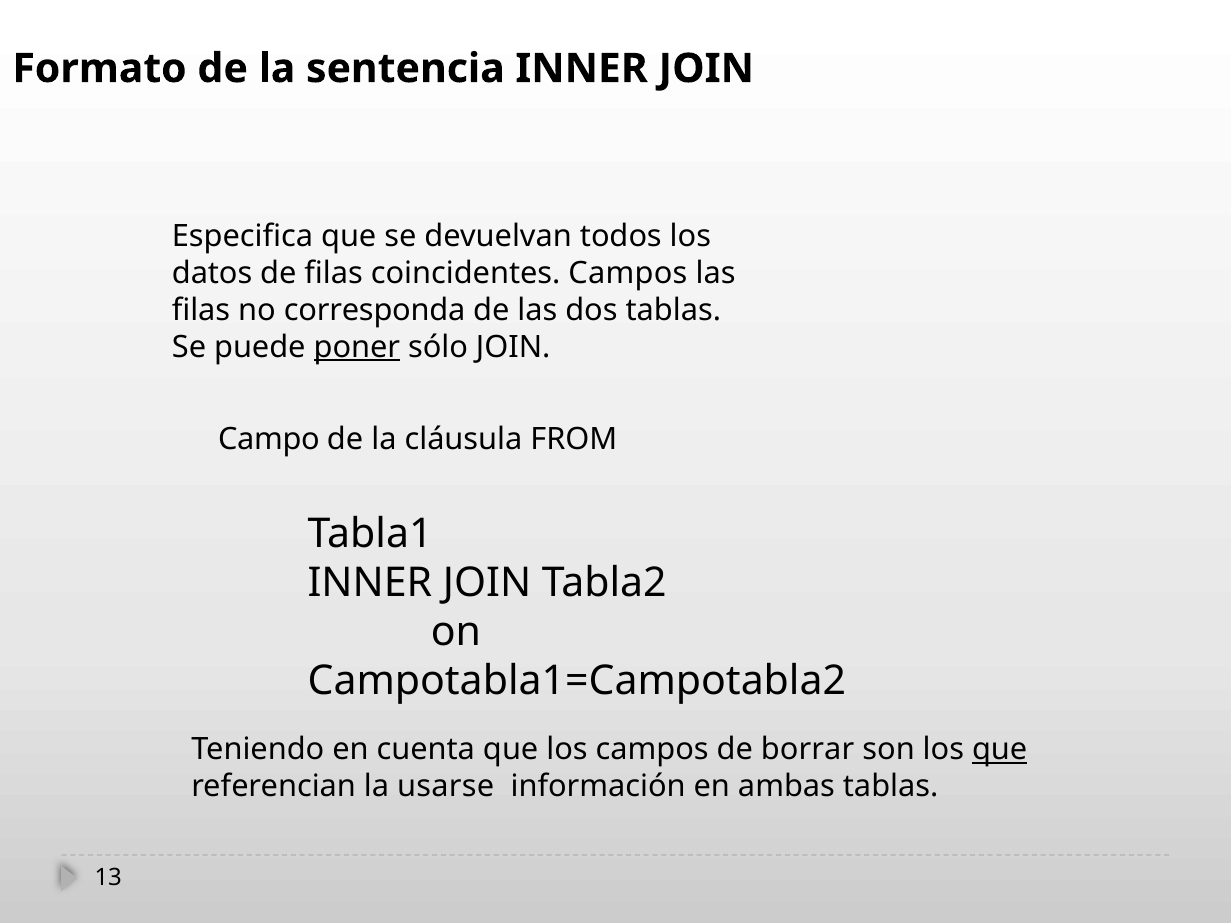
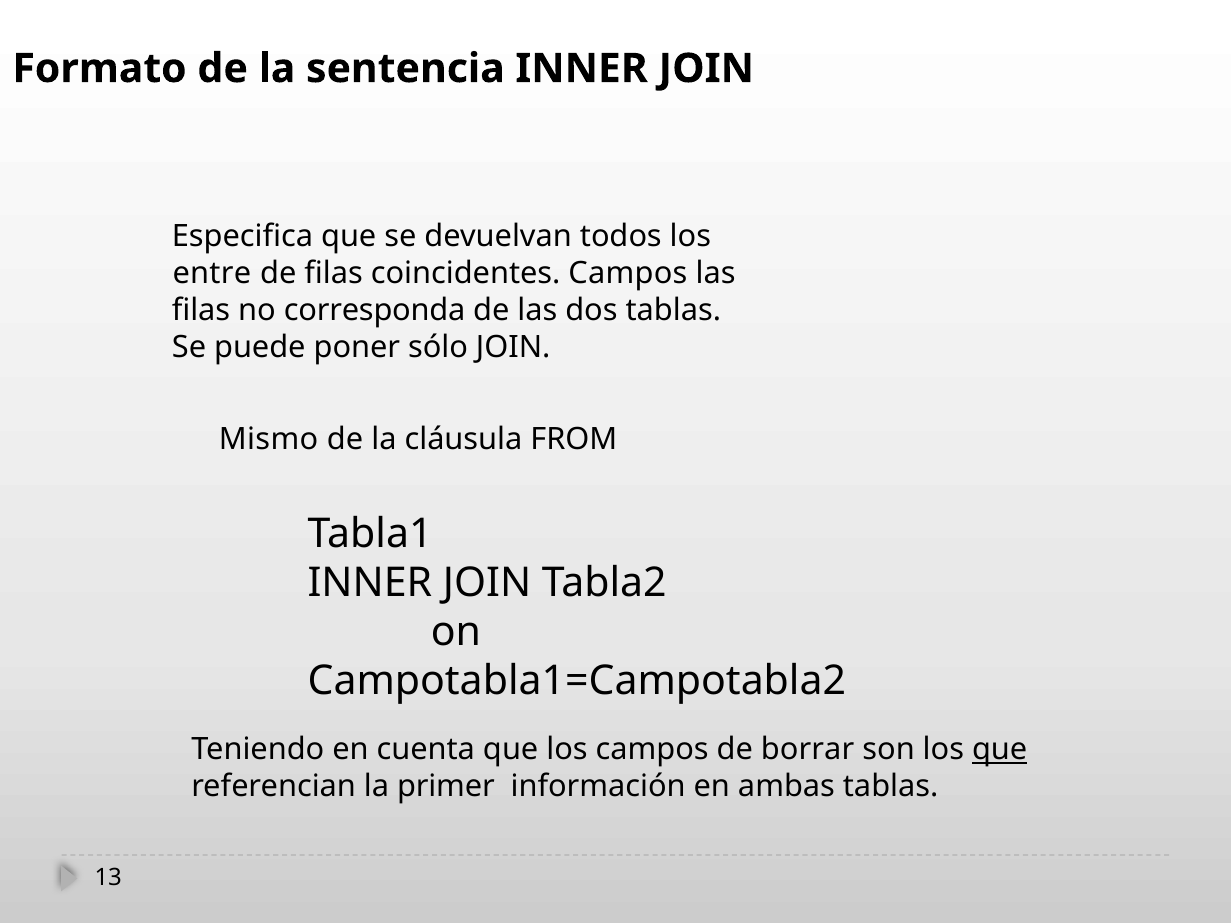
datos: datos -> entre (212, 273)
poner underline: present -> none (357, 347)
Campo: Campo -> Mismo (269, 440)
usarse: usarse -> primer (446, 787)
